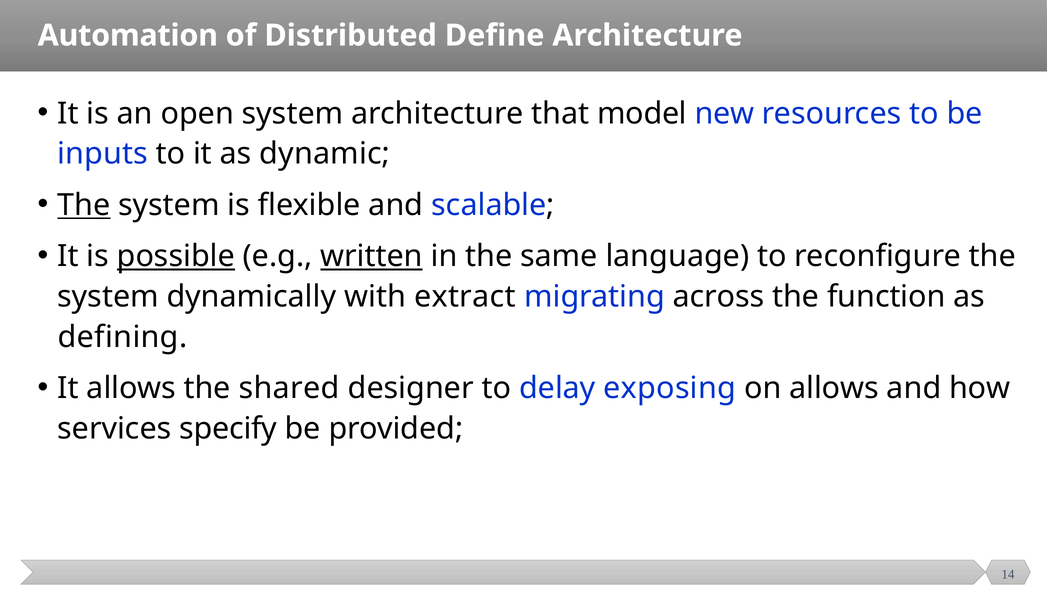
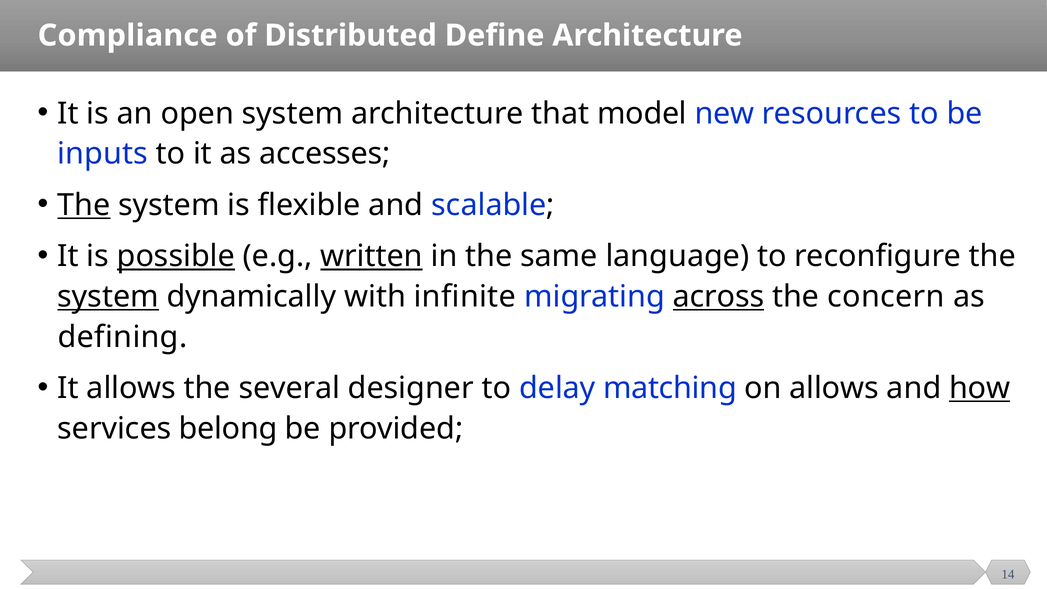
Automation: Automation -> Compliance (128, 35)
dynamic: dynamic -> accesses (325, 154)
system underline: none -> present (108, 297)
extract: extract -> infinite (465, 297)
across underline: none -> present (719, 297)
function: function -> concern (886, 297)
shared: shared -> several (289, 388)
exposing: exposing -> matching (670, 388)
how underline: none -> present (980, 388)
specify: specify -> belong (228, 428)
